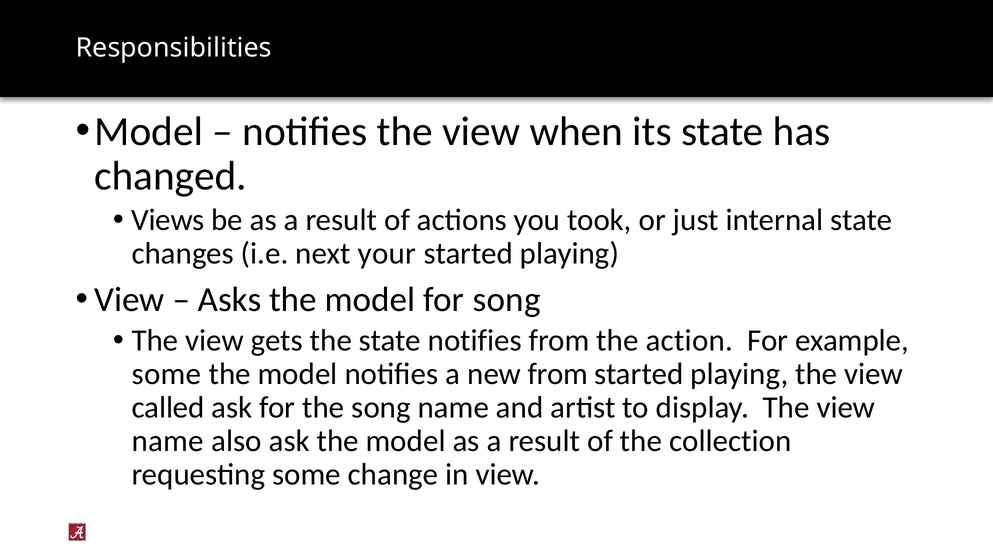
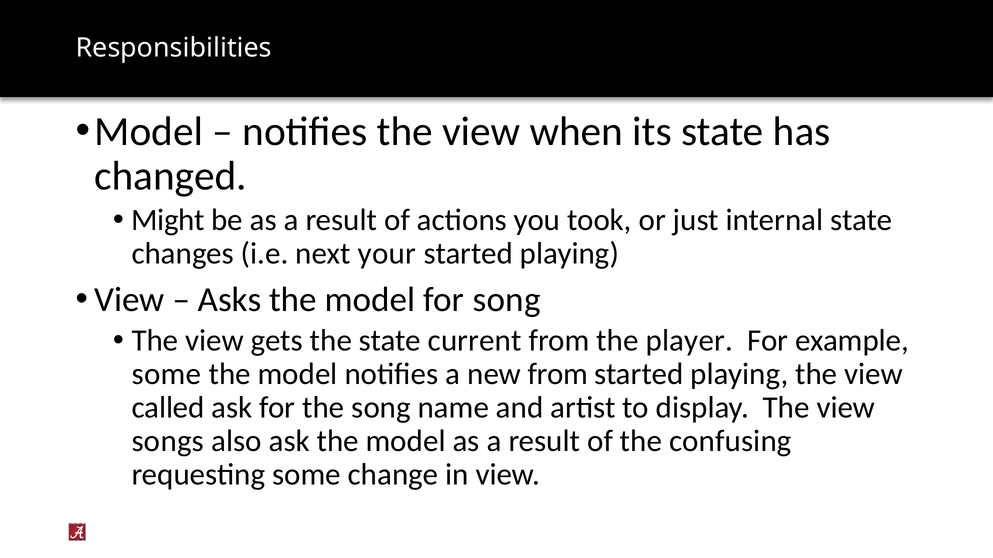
Views: Views -> Might (168, 220)
state notifies: notifies -> current (475, 341)
action: action -> player (689, 341)
name: name -> songs (168, 442)
collection: collection -> confusing (730, 442)
